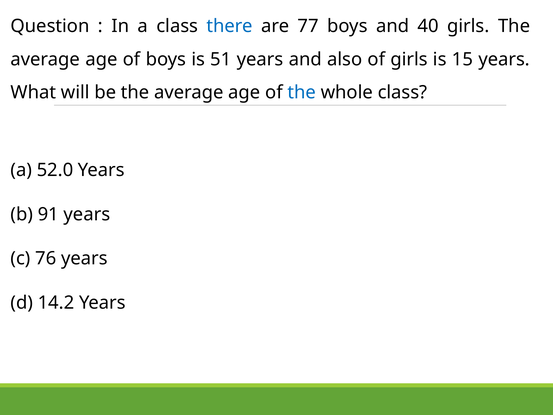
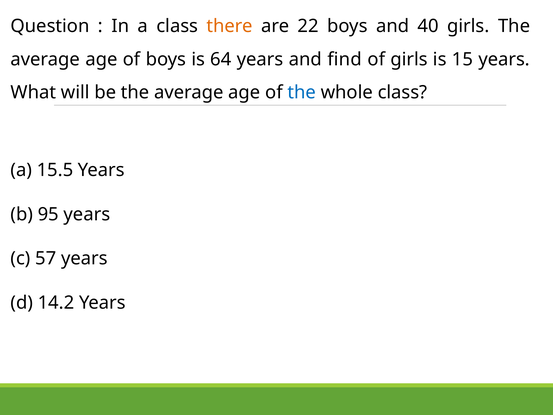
there colour: blue -> orange (230, 26)
77: 77 -> 22 (308, 26)
51: 51 -> 64 (221, 59)
also: also -> find (345, 59)
52.0: 52.0 -> 15.5 (55, 170)
91: 91 -> 95 (48, 214)
76: 76 -> 57 (46, 258)
